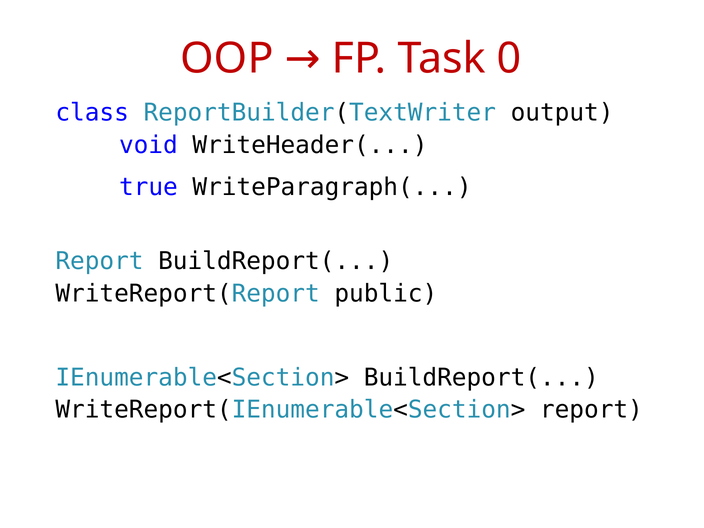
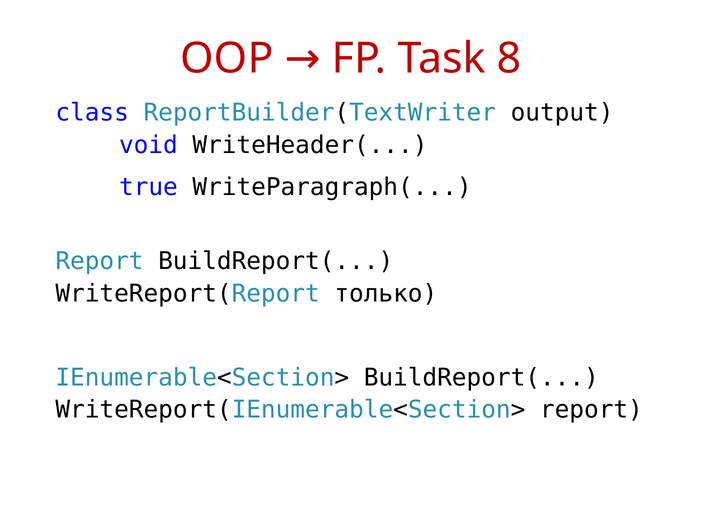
0: 0 -> 8 (509, 59)
public: public -> только (386, 294)
